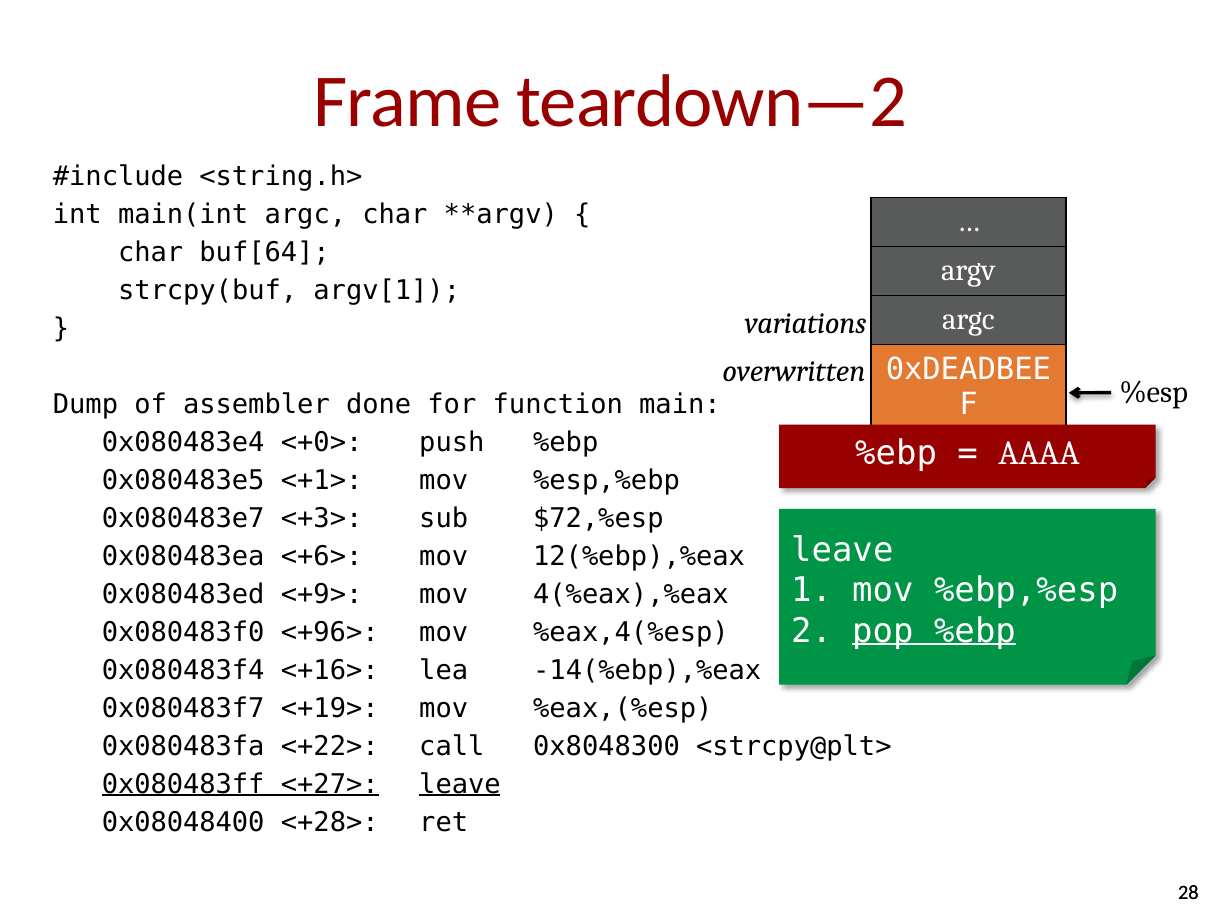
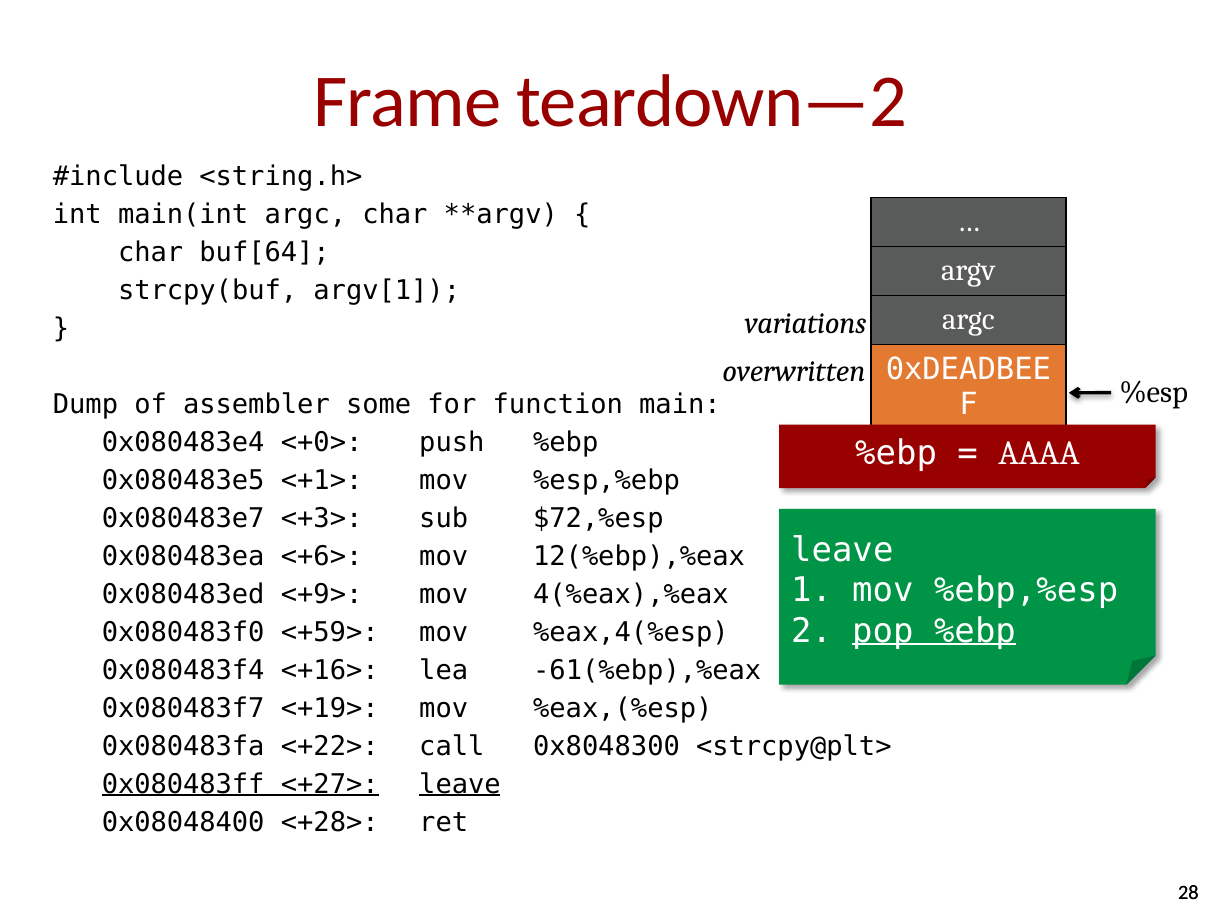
done: done -> some (379, 405)
<+96>: <+96> -> <+59> (330, 633)
-14(%ebp),%eax: -14(%ebp),%eax -> -61(%ebp),%eax (647, 671)
